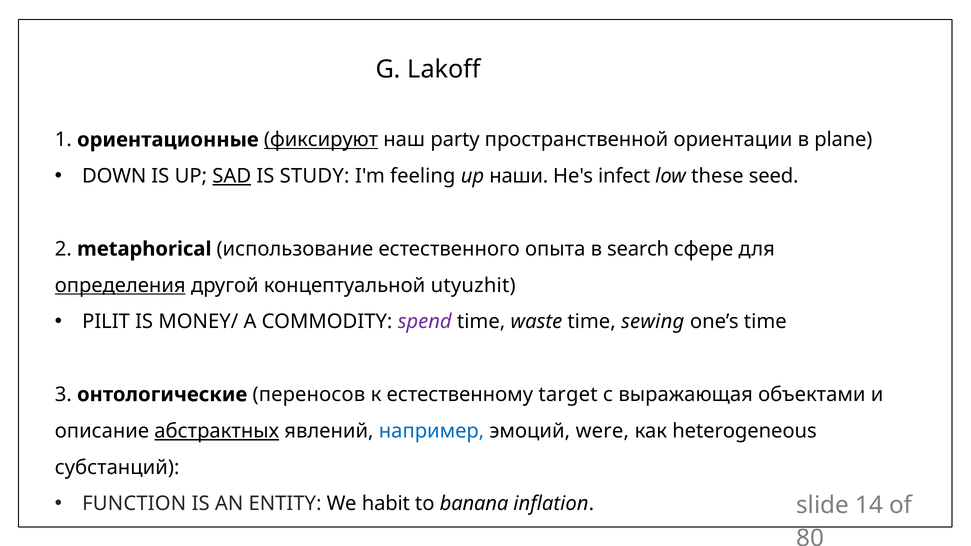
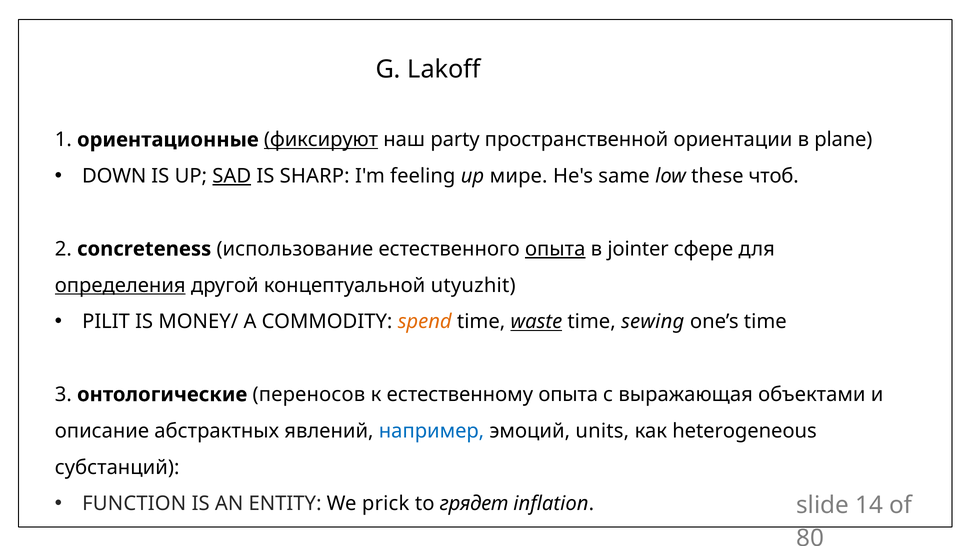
STUDY: STUDY -> SHARP (315, 176)
наши: наши -> мире (519, 176)
infect: infect -> same (624, 176)
seed: seed -> чтоб (774, 176)
metaphorical: metaphorical -> concreteness (144, 249)
опыта underline: none -> present (555, 249)
search: search -> jointer (638, 249)
spend colour: purple -> orange (425, 322)
waste underline: none -> present (536, 322)
естественному target: target -> опыта (568, 395)
абстрактных underline: present -> none (217, 431)
were: were -> units (602, 431)
habit: habit -> prick (386, 504)
banana: banana -> грядет (474, 504)
